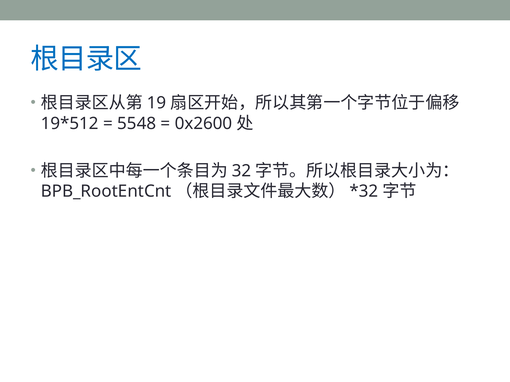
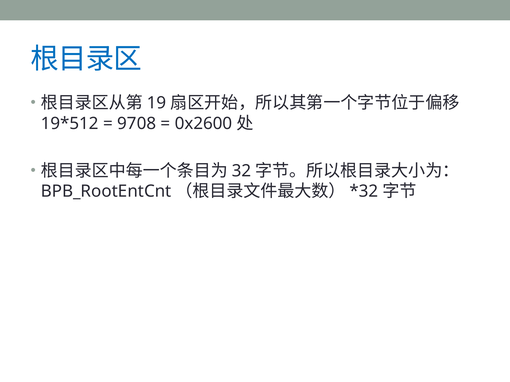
5548: 5548 -> 9708 (137, 124)
